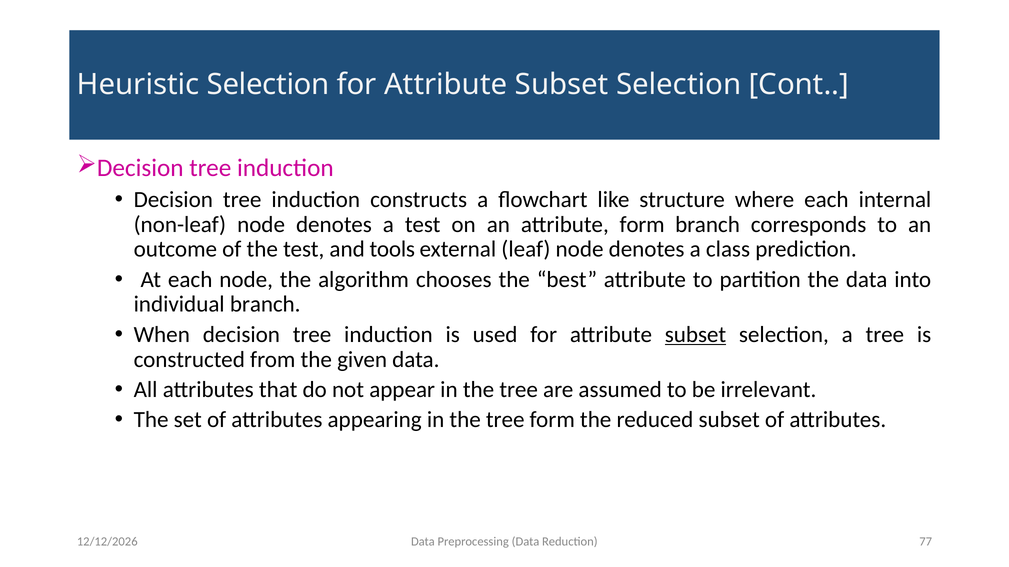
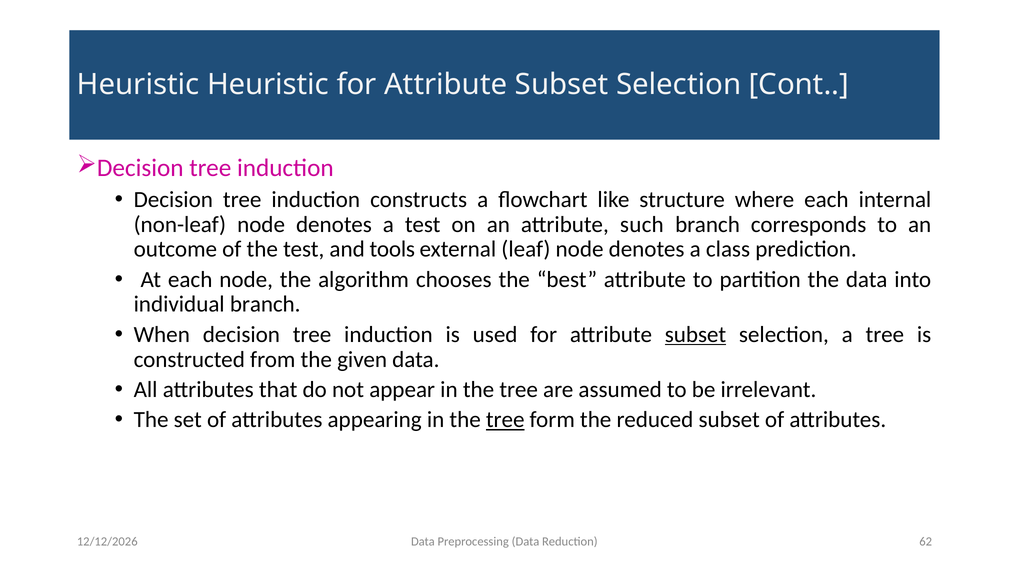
Heuristic Selection: Selection -> Heuristic (268, 85)
attribute form: form -> such (642, 225)
tree underline: none -> present (505, 420)
77: 77 -> 62 (926, 542)
